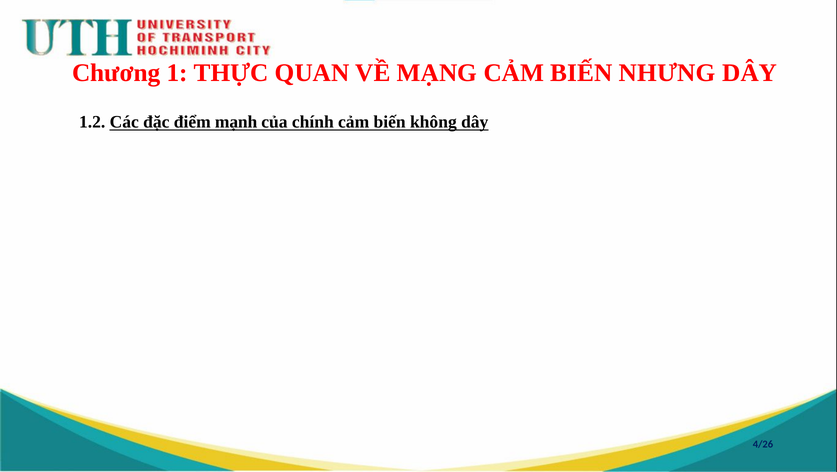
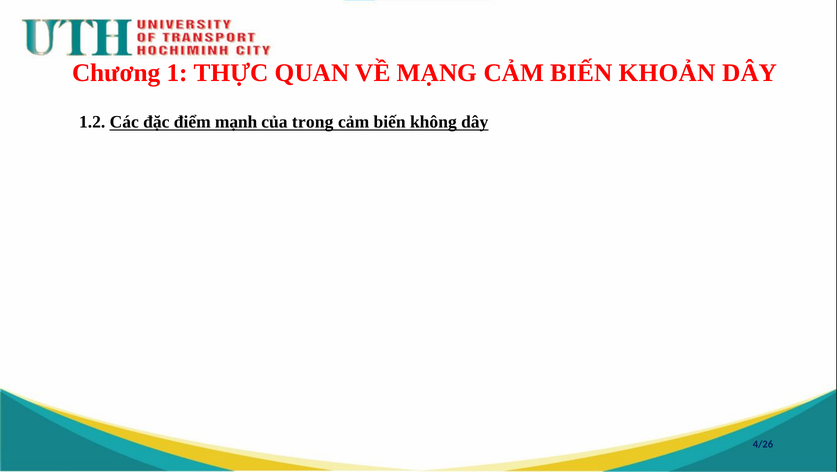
NHƯNG: NHƯNG -> KHOẢN (667, 73)
chính: chính -> trong (313, 122)
